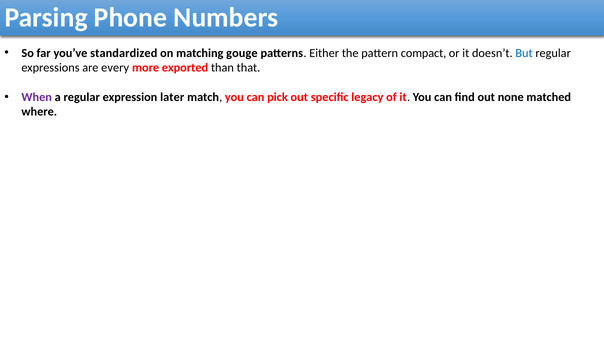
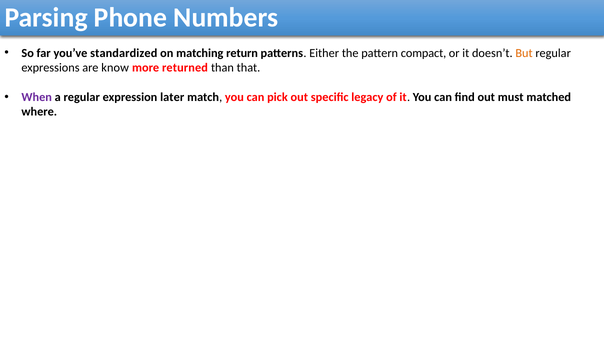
gouge: gouge -> return (242, 53)
But colour: blue -> orange (524, 53)
every: every -> know (115, 68)
exported: exported -> returned (185, 68)
none: none -> must (511, 97)
